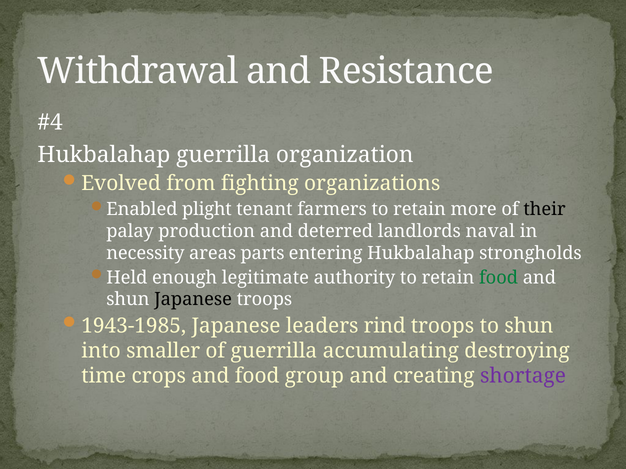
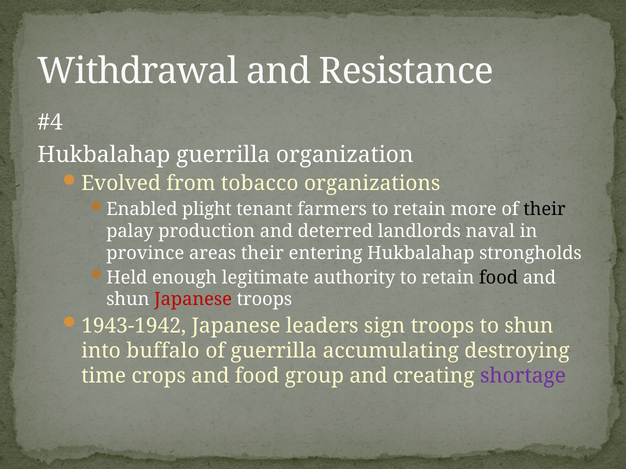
fighting: fighting -> tobacco (260, 184)
necessity: necessity -> province (145, 253)
areas parts: parts -> their (262, 253)
food colour: green -> black (499, 278)
Japanese colour: black -> red (193, 300)
1943-1985: 1943-1985 -> 1943-1942 (134, 326)
rind: rind -> sign (385, 326)
smaller: smaller -> buffalo (163, 351)
